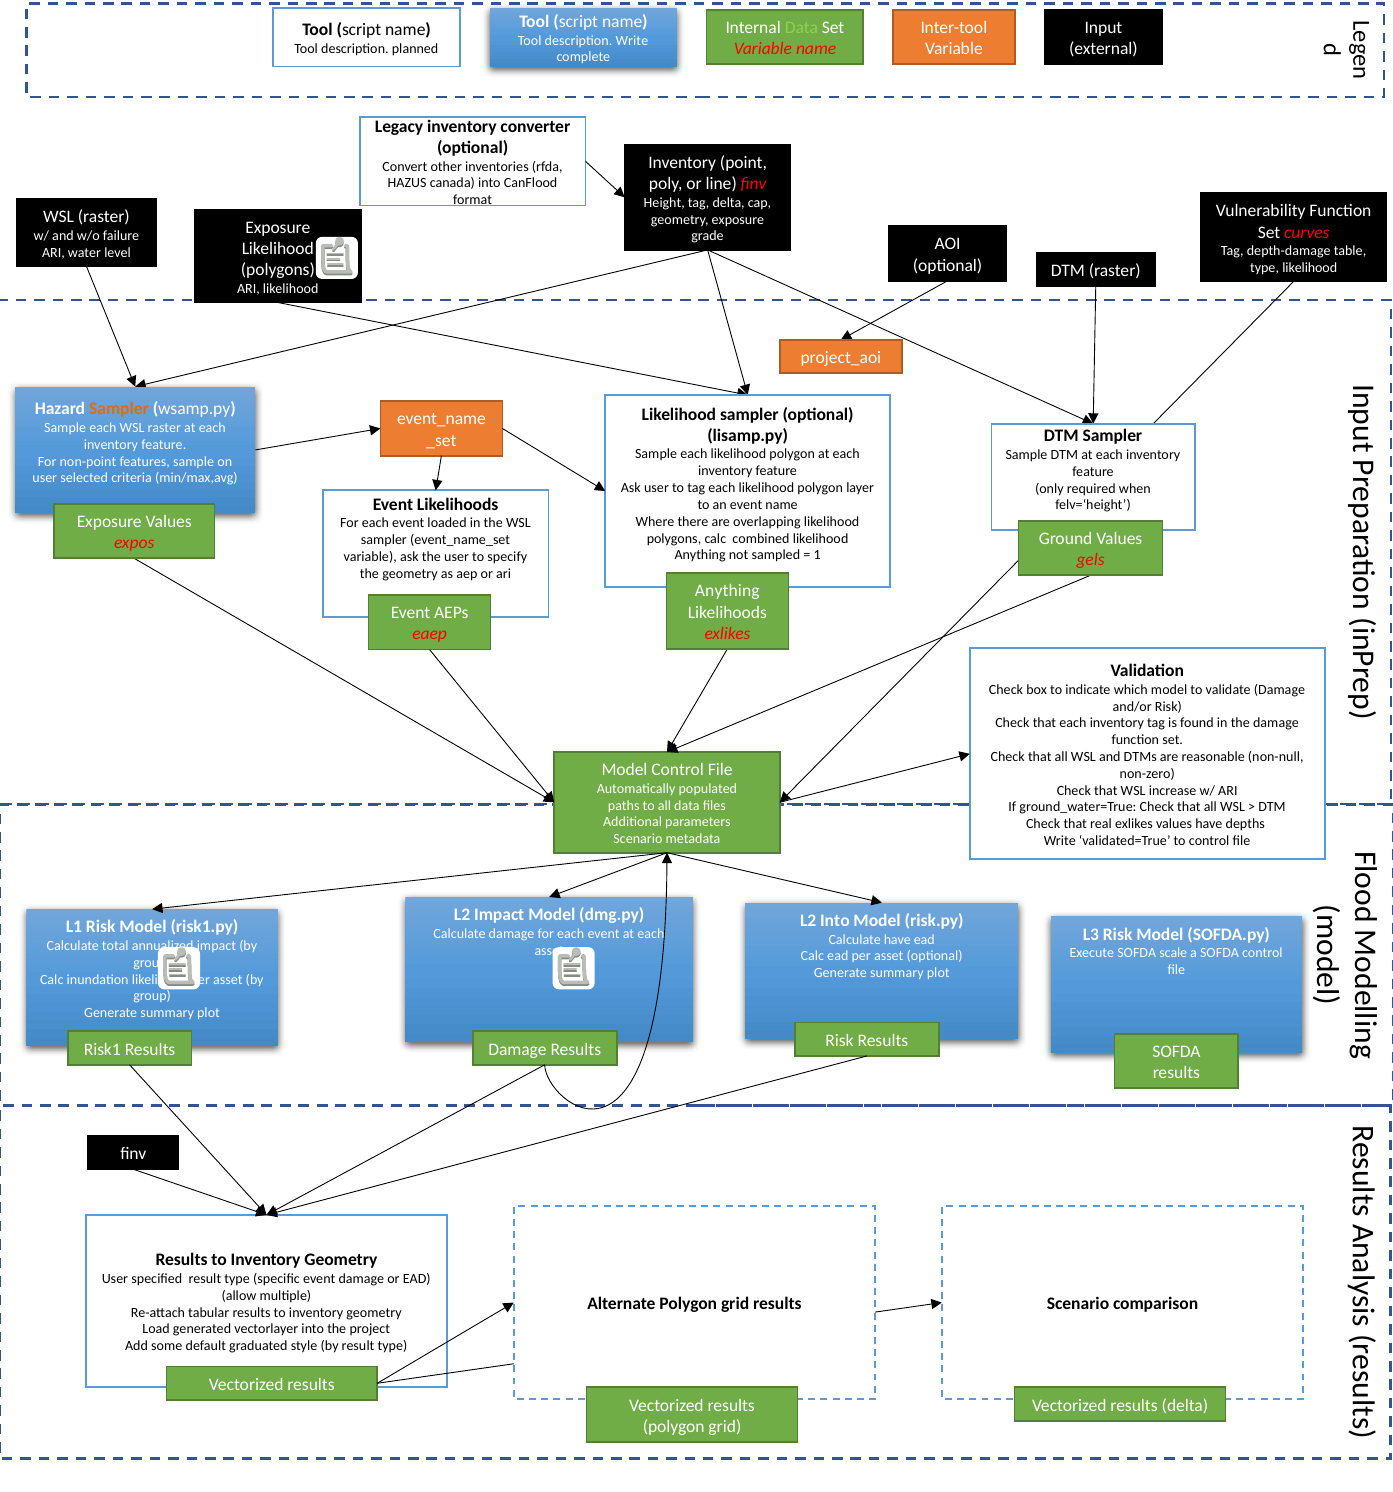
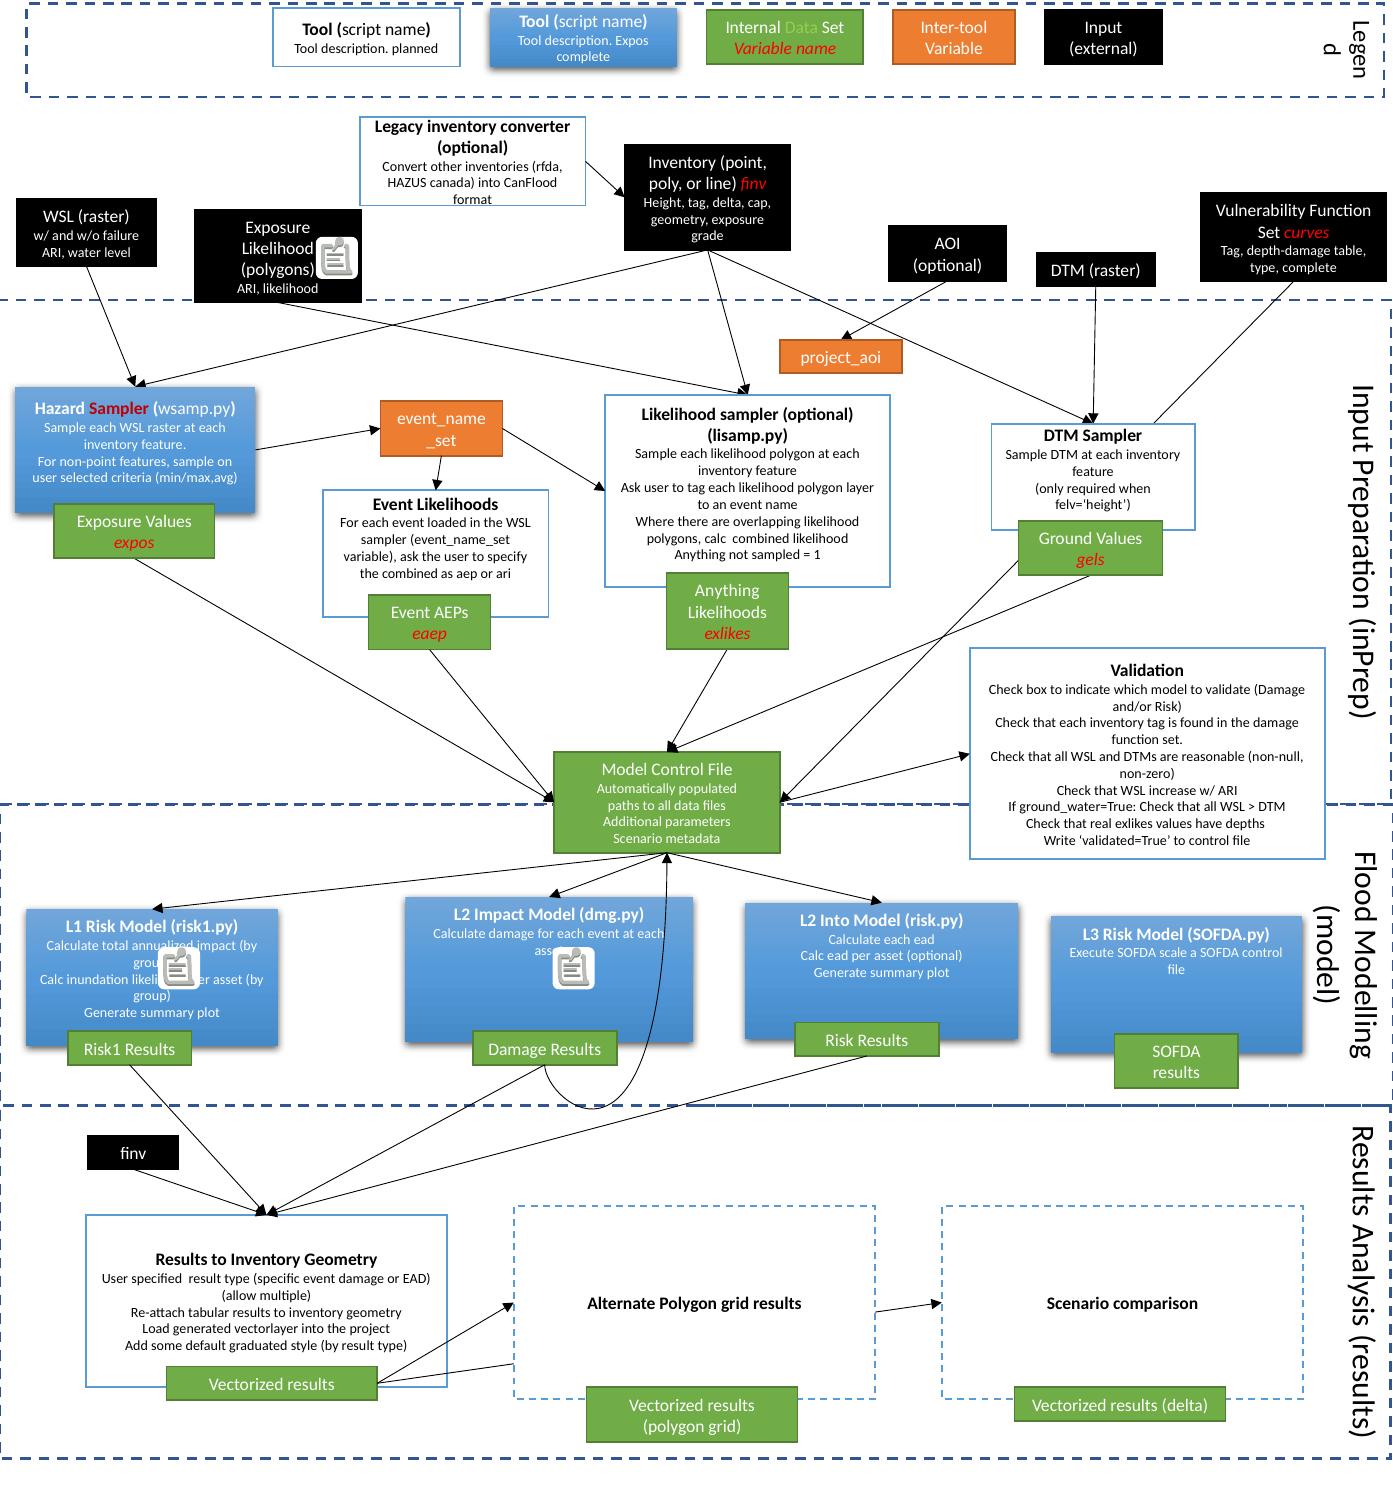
description Write: Write -> Expos (632, 40)
type likelihood: likelihood -> complete (1310, 268)
Sampler colour: orange -> red (119, 409)
the geometry: geometry -> combined (410, 574)
Calculate have: have -> each (897, 940)
